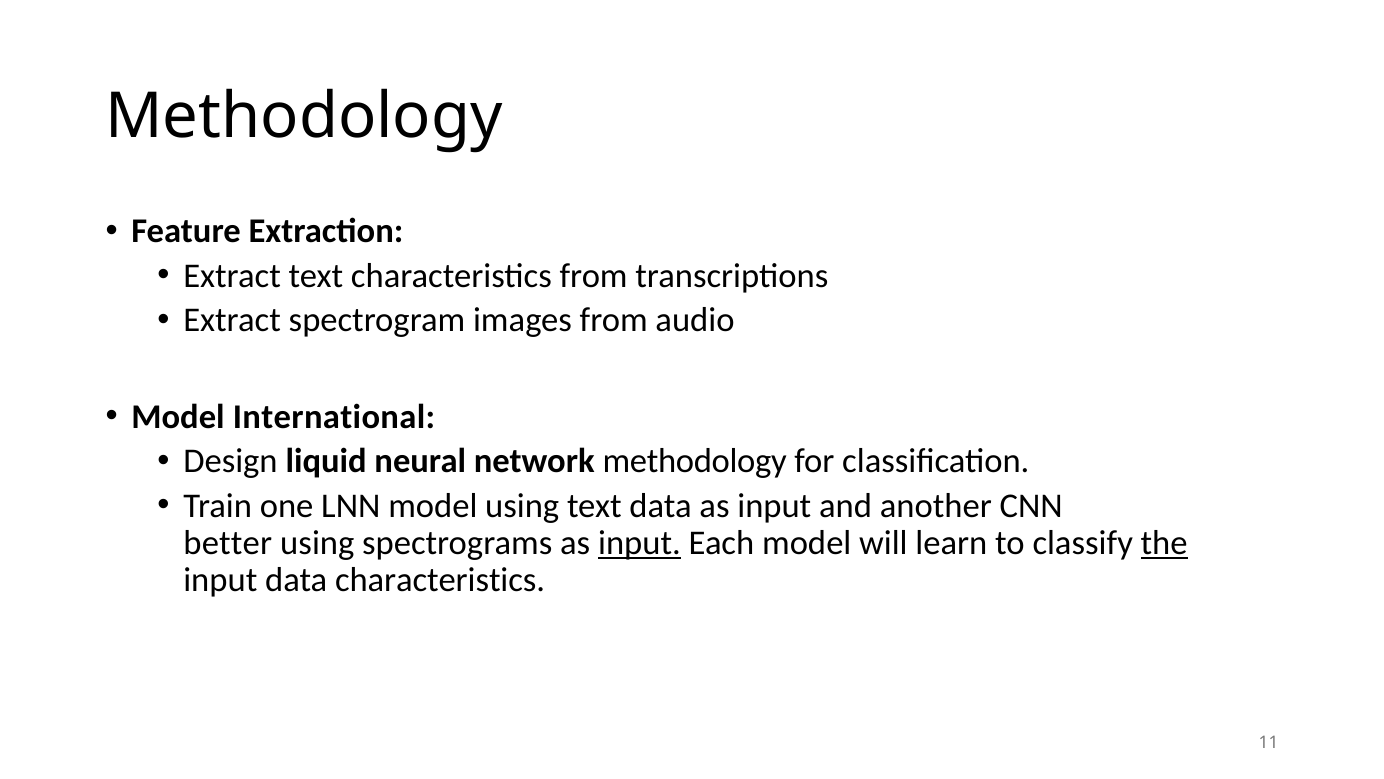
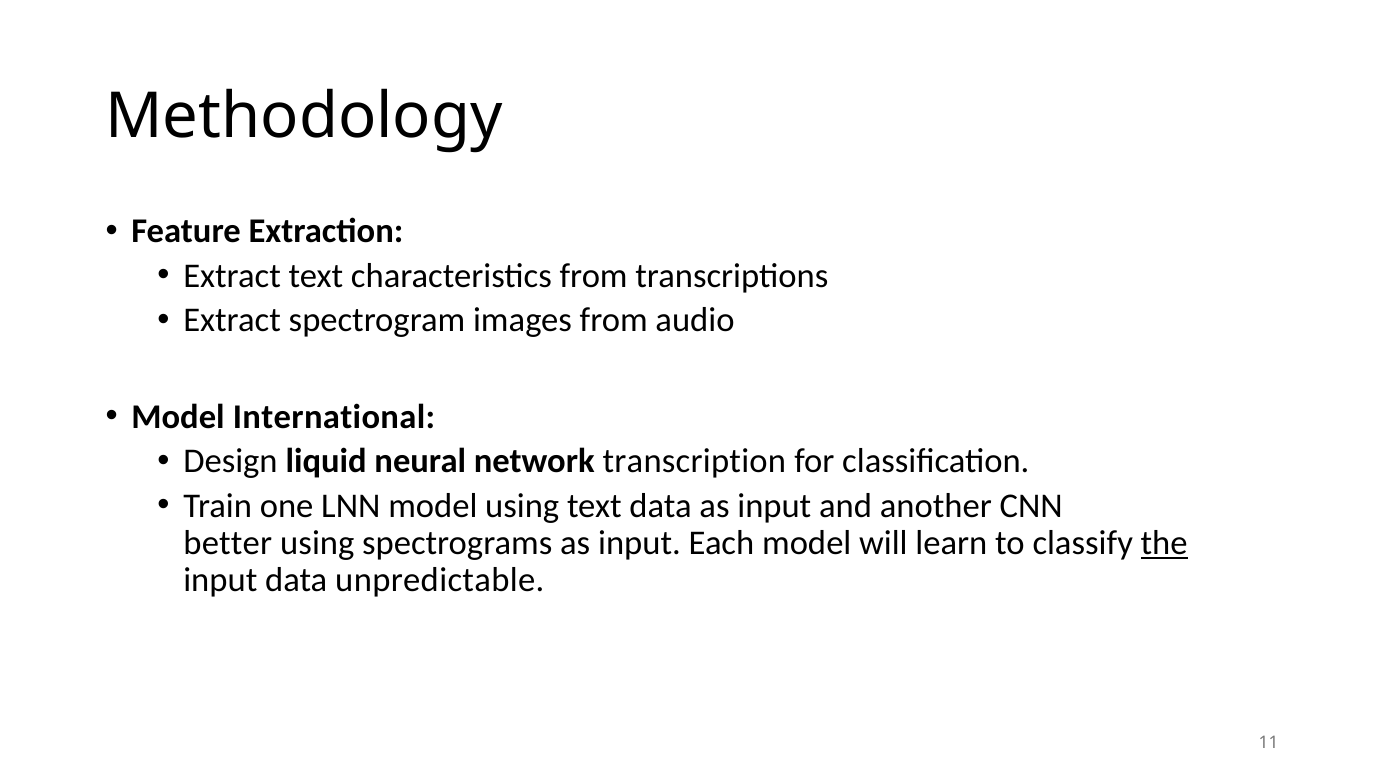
network methodology: methodology -> transcription (694, 461)
input underline: present -> none (639, 543)
data characteristics: characteristics -> unpredictable (440, 580)
